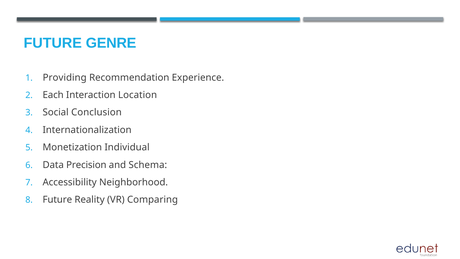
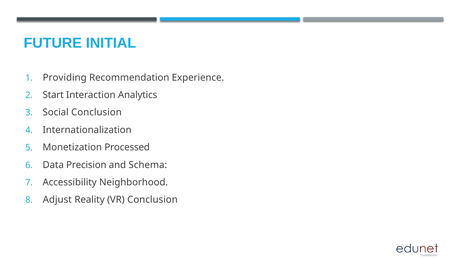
GENRE: GENRE -> INITIAL (111, 43)
Each: Each -> Start (53, 95)
Location: Location -> Analytics (138, 95)
Individual: Individual -> Processed (127, 147)
Future: Future -> Adjust (57, 200)
VR Comparing: Comparing -> Conclusion (153, 200)
